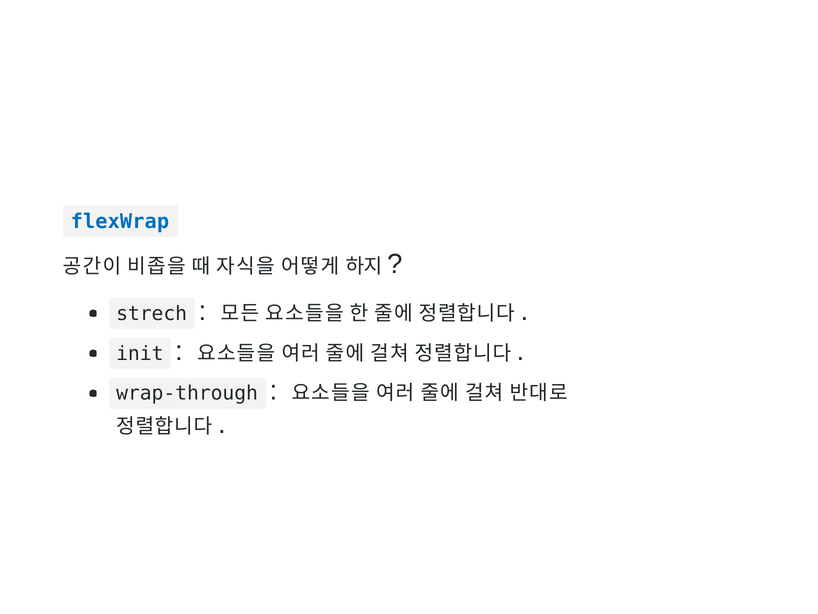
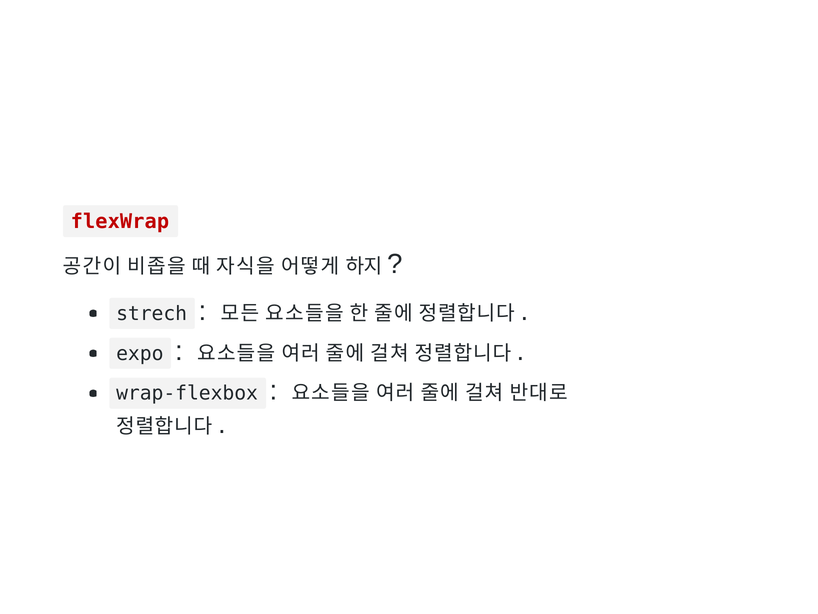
flexWrap colour: blue -> red (120, 222)
init: init -> expo (140, 354)
wrap-through: wrap-through -> wrap-flexbox (187, 394)
